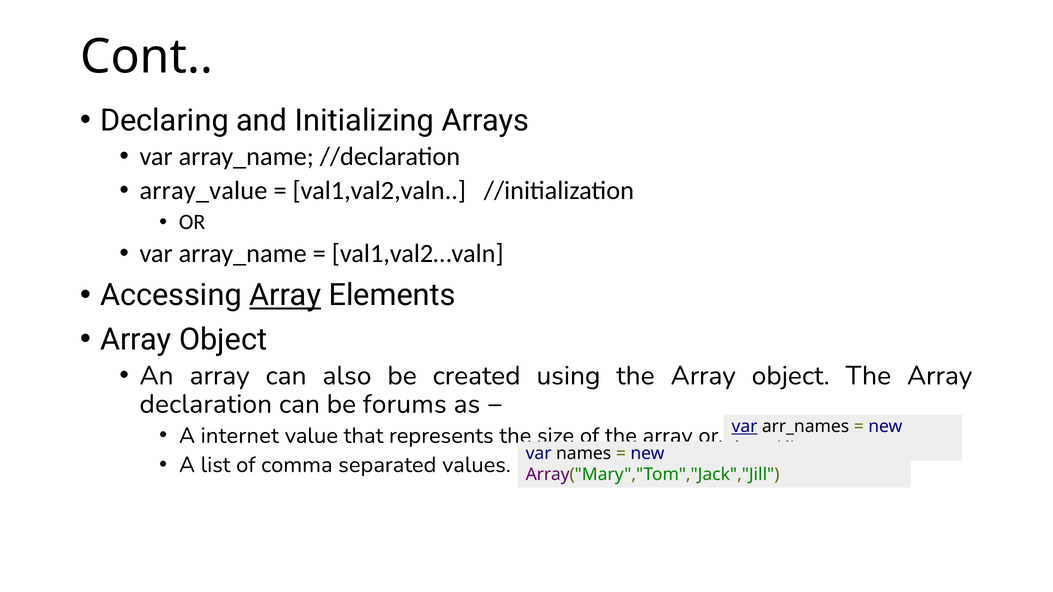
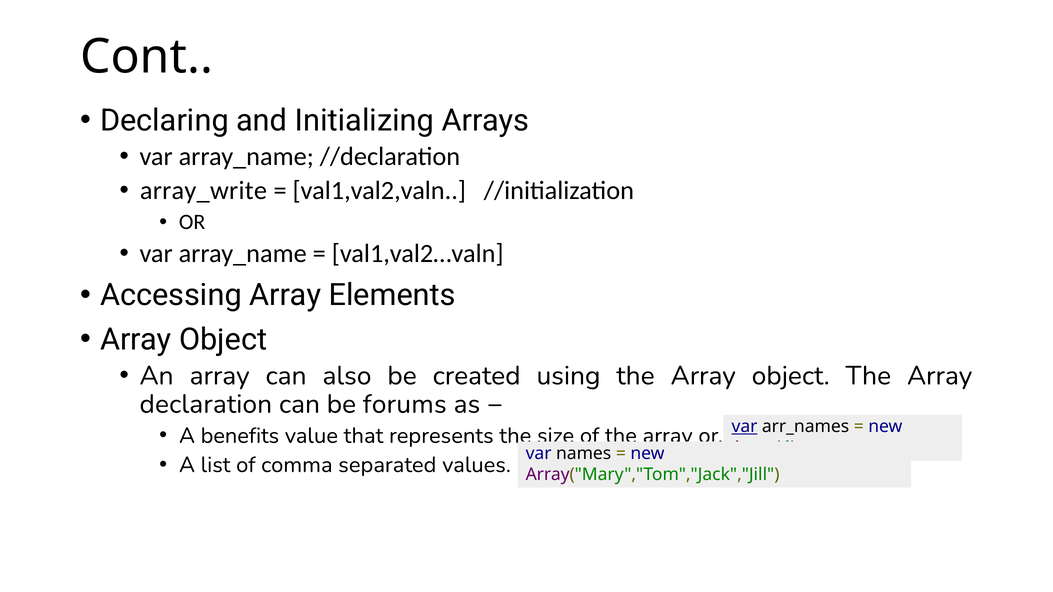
array_value: array_value -> array_write (203, 191)
Array underline: present -> none (285, 295)
internet: internet -> benefits (240, 436)
